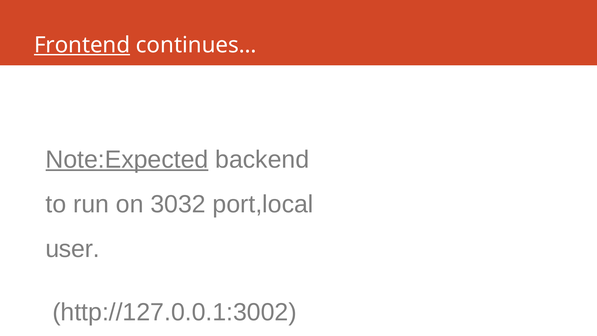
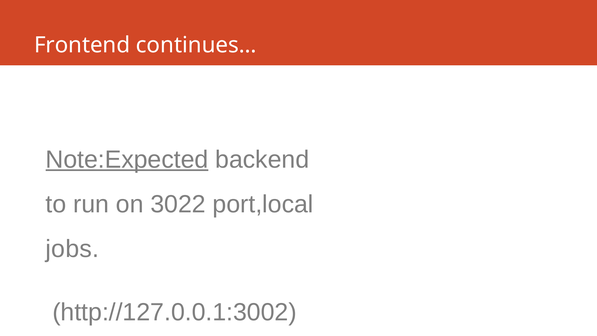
Frontend underline: present -> none (82, 45)
3032: 3032 -> 3022 (178, 204)
user: user -> jobs (72, 249)
